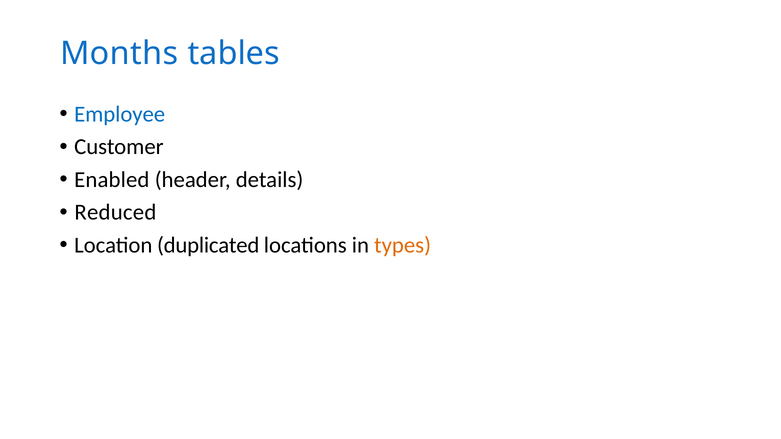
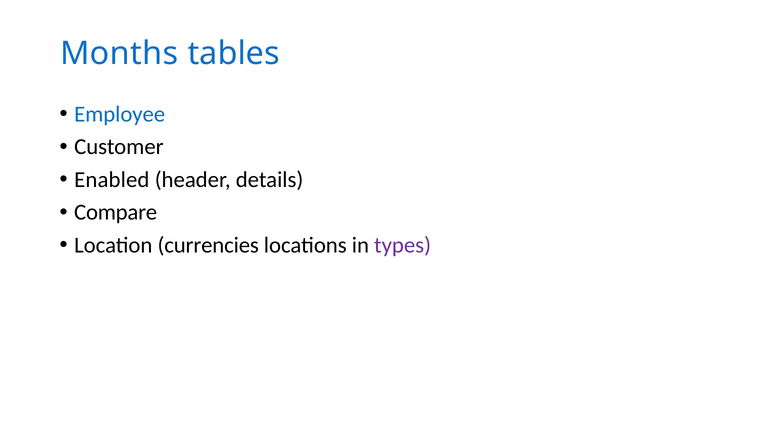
Reduced: Reduced -> Compare (116, 213)
duplicated: duplicated -> currencies (208, 245)
types colour: orange -> purple (403, 245)
